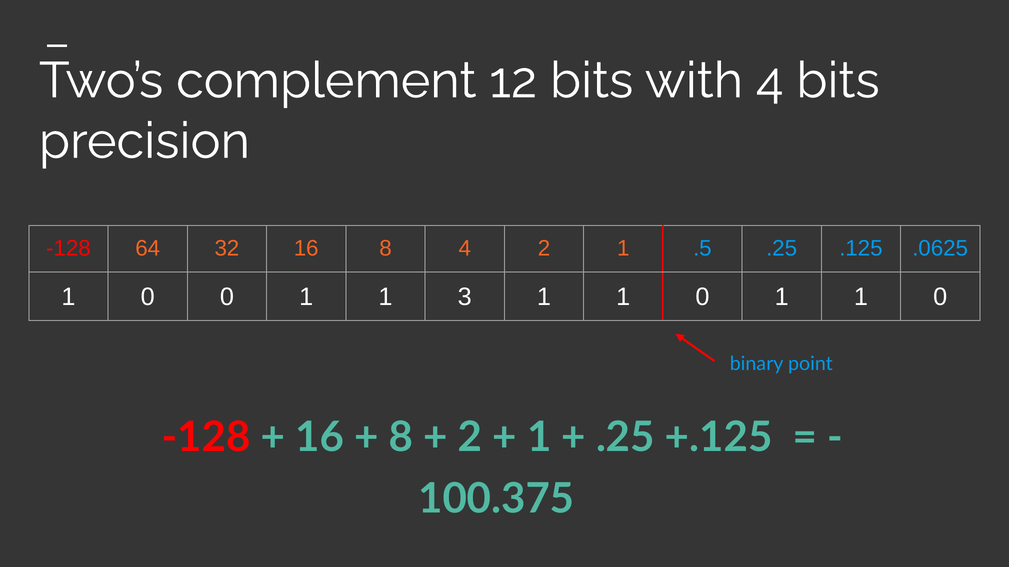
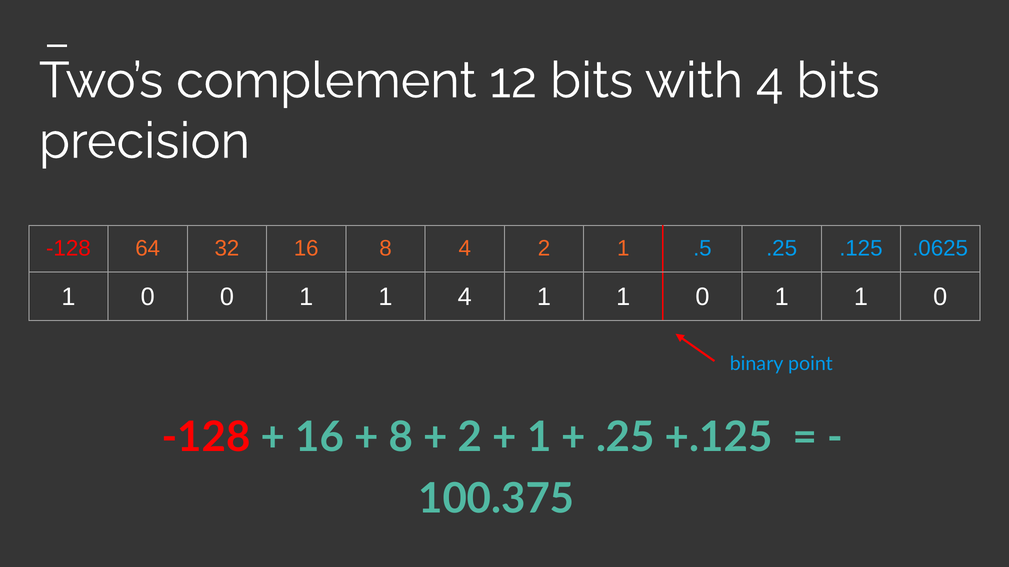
1 3: 3 -> 4 (465, 297)
